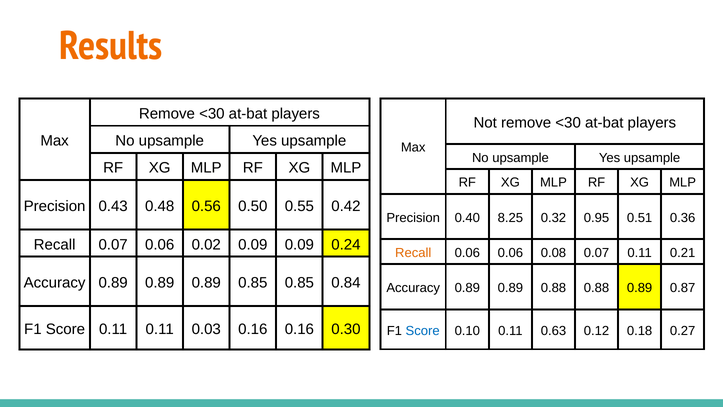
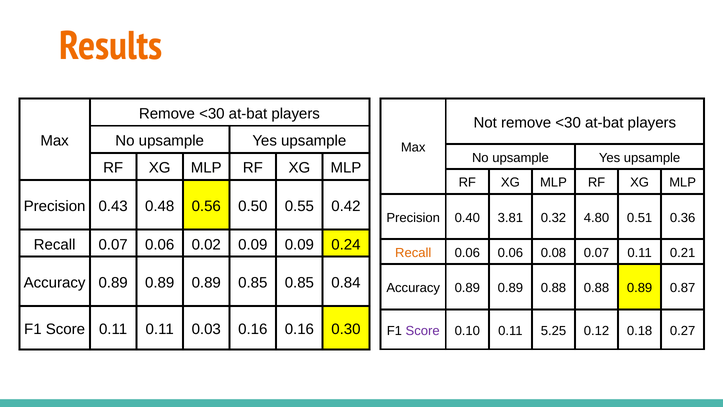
8.25: 8.25 -> 3.81 (510, 218)
0.95: 0.95 -> 4.80 (597, 218)
Score colour: blue -> purple (423, 330)
0.63: 0.63 -> 5.25 (553, 330)
